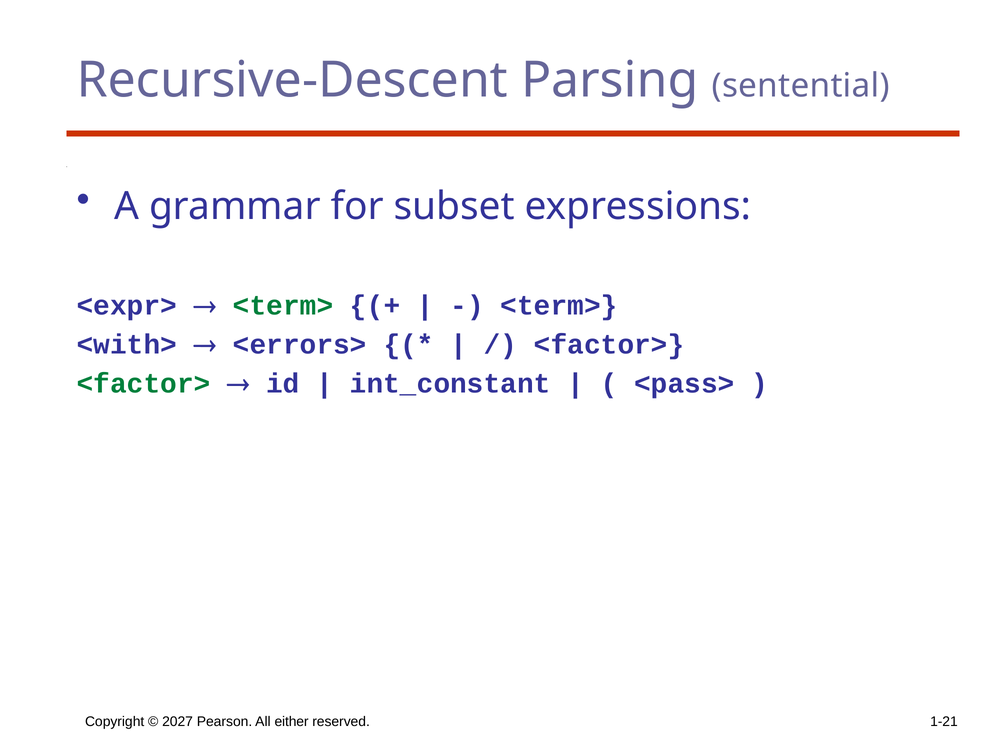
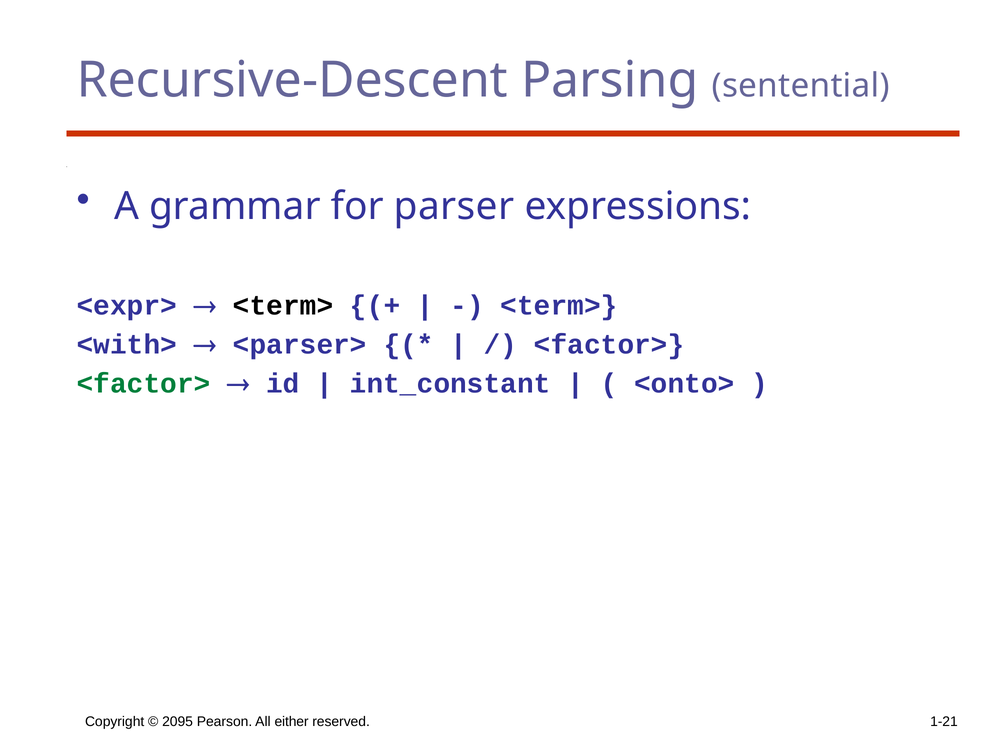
subset: subset -> parser (454, 206)
<term> colour: green -> black (283, 306)
<errors>: <errors> -> <parser> (300, 345)
<pass>: <pass> -> <onto> (684, 384)
2027: 2027 -> 2095 (178, 722)
